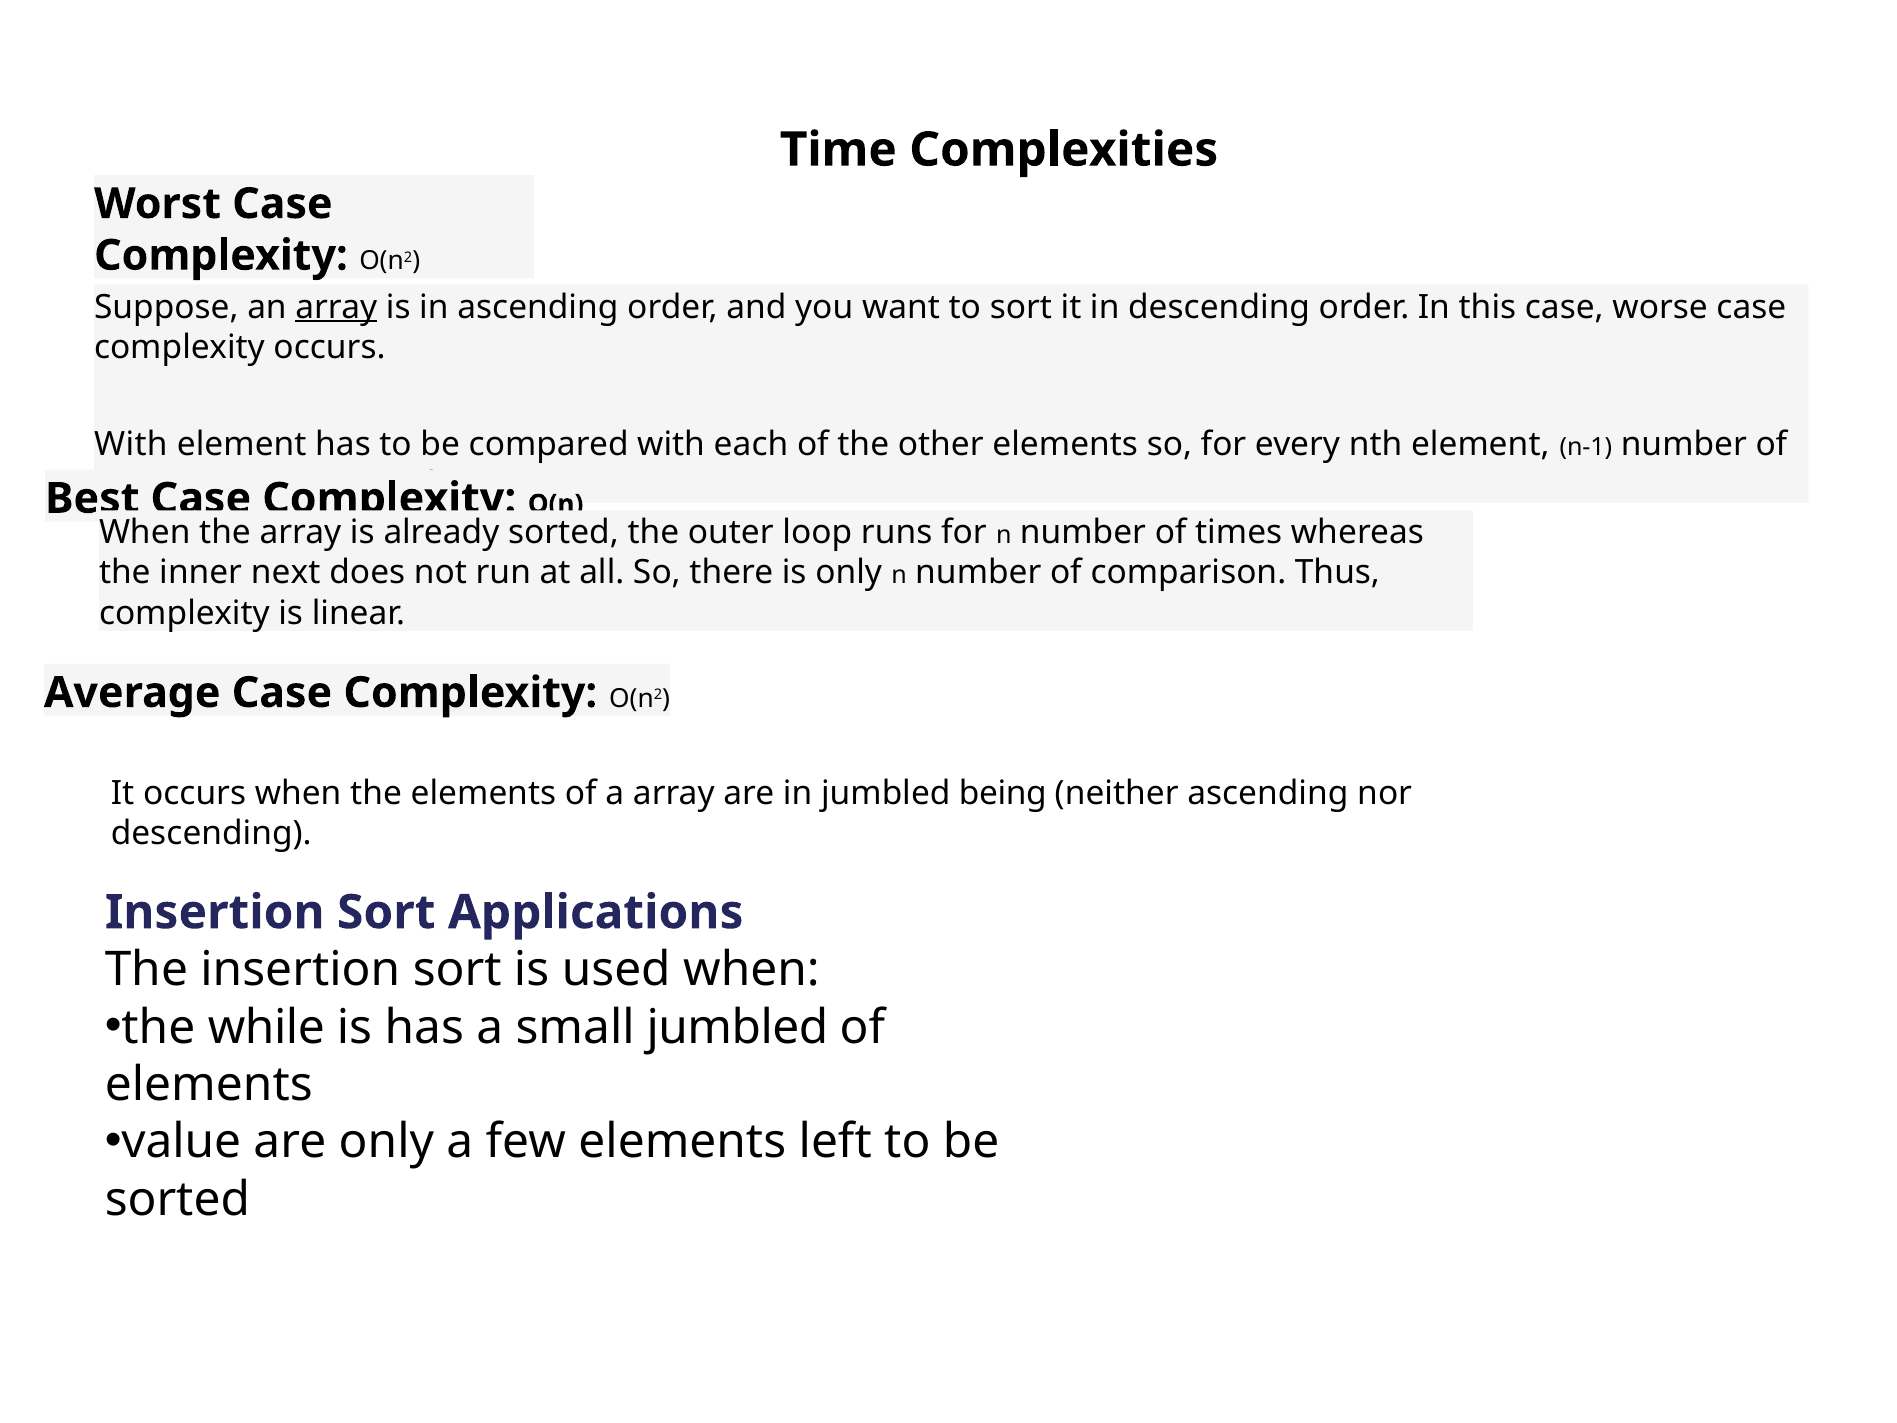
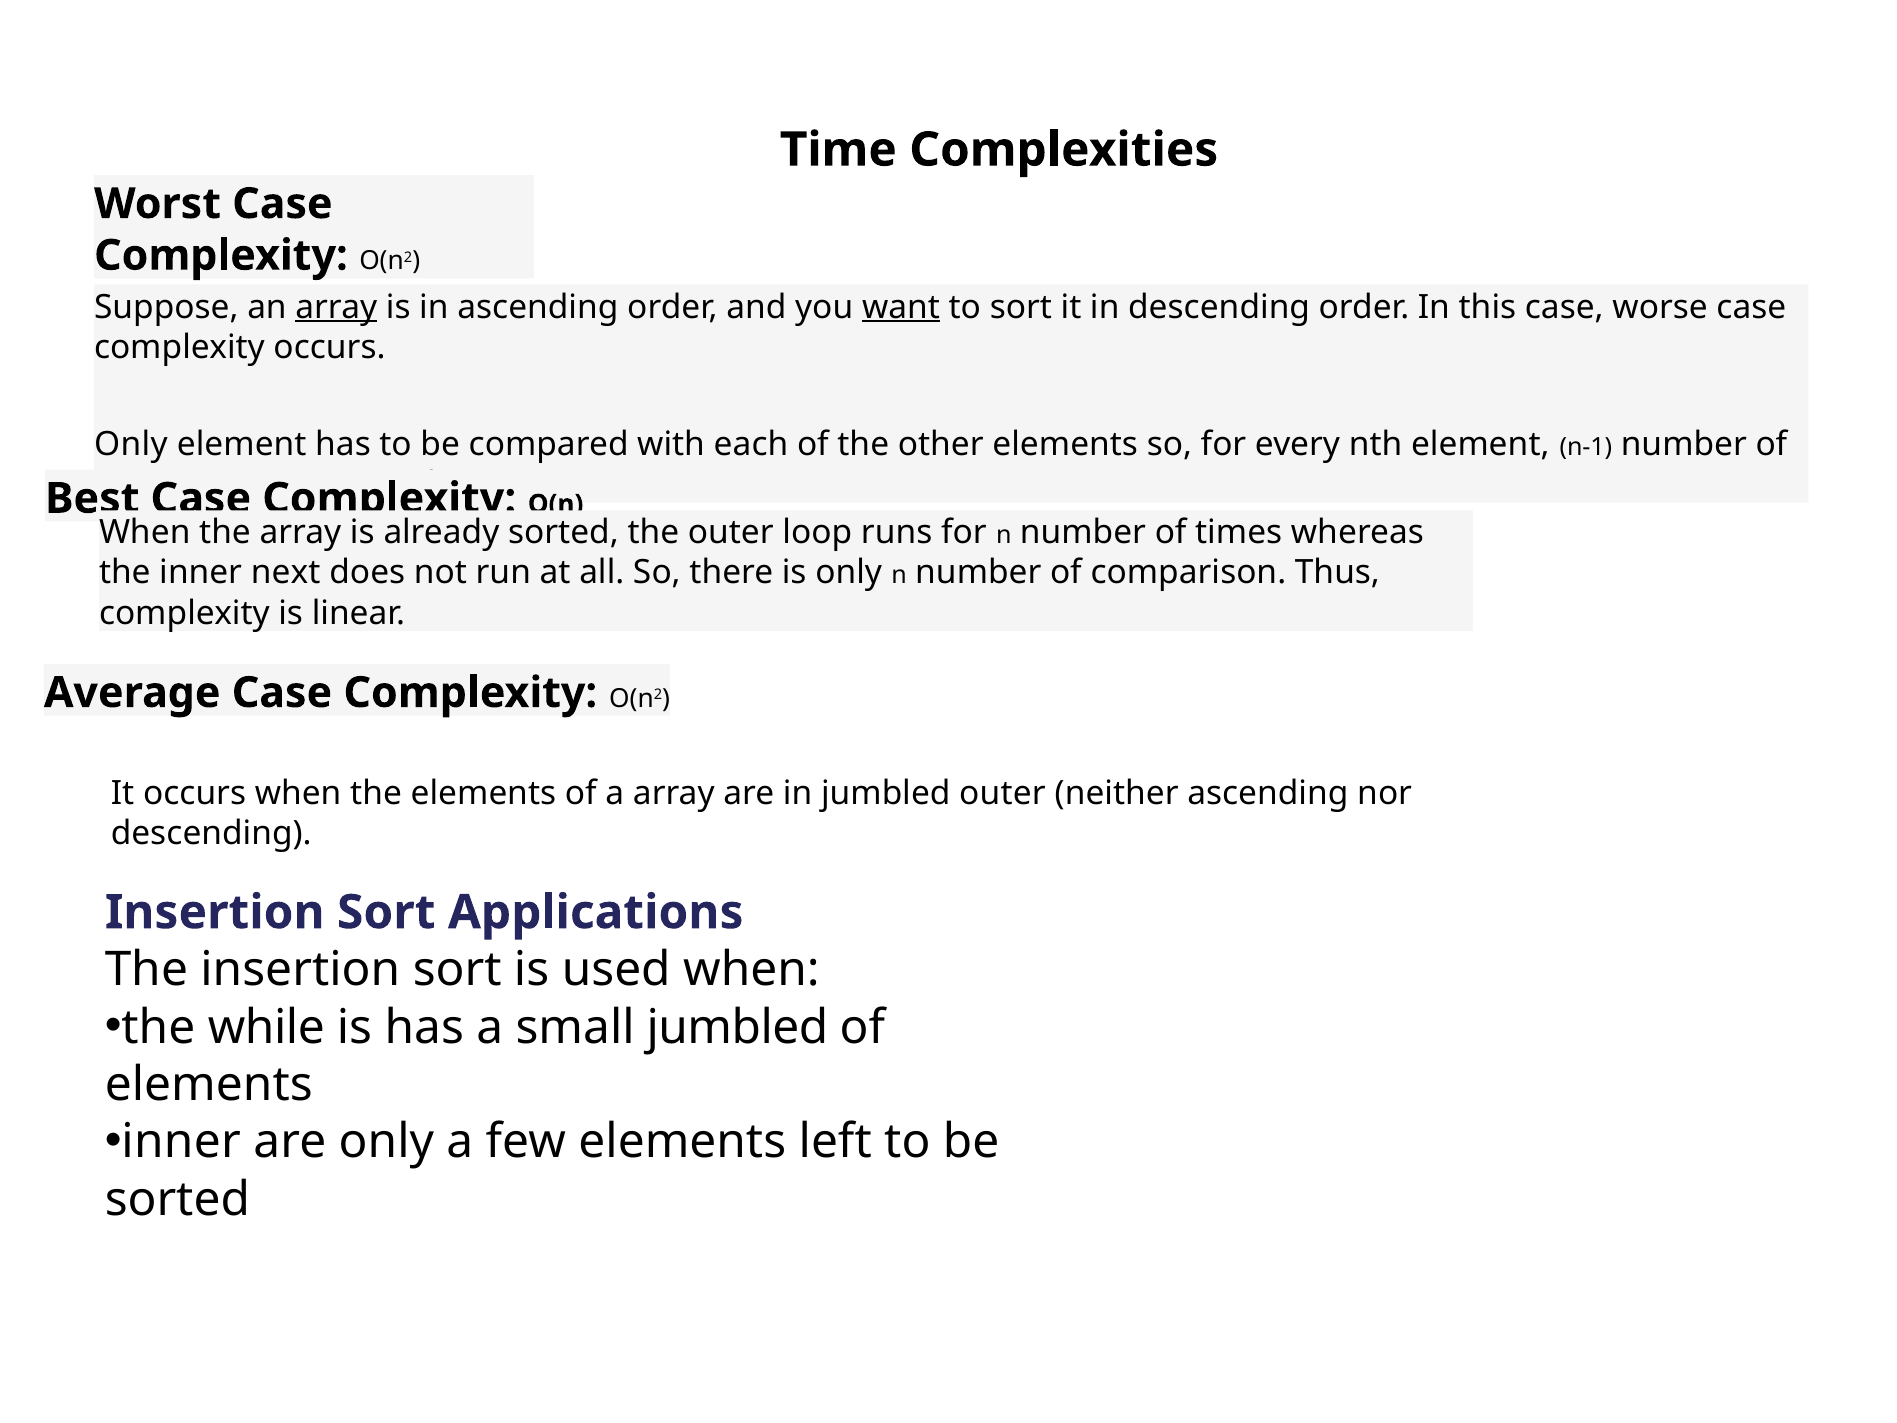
want underline: none -> present (901, 307)
With: With -> Only (131, 445)
jumbled being: being -> outer (1003, 793)
value: value -> inner (181, 1142)
